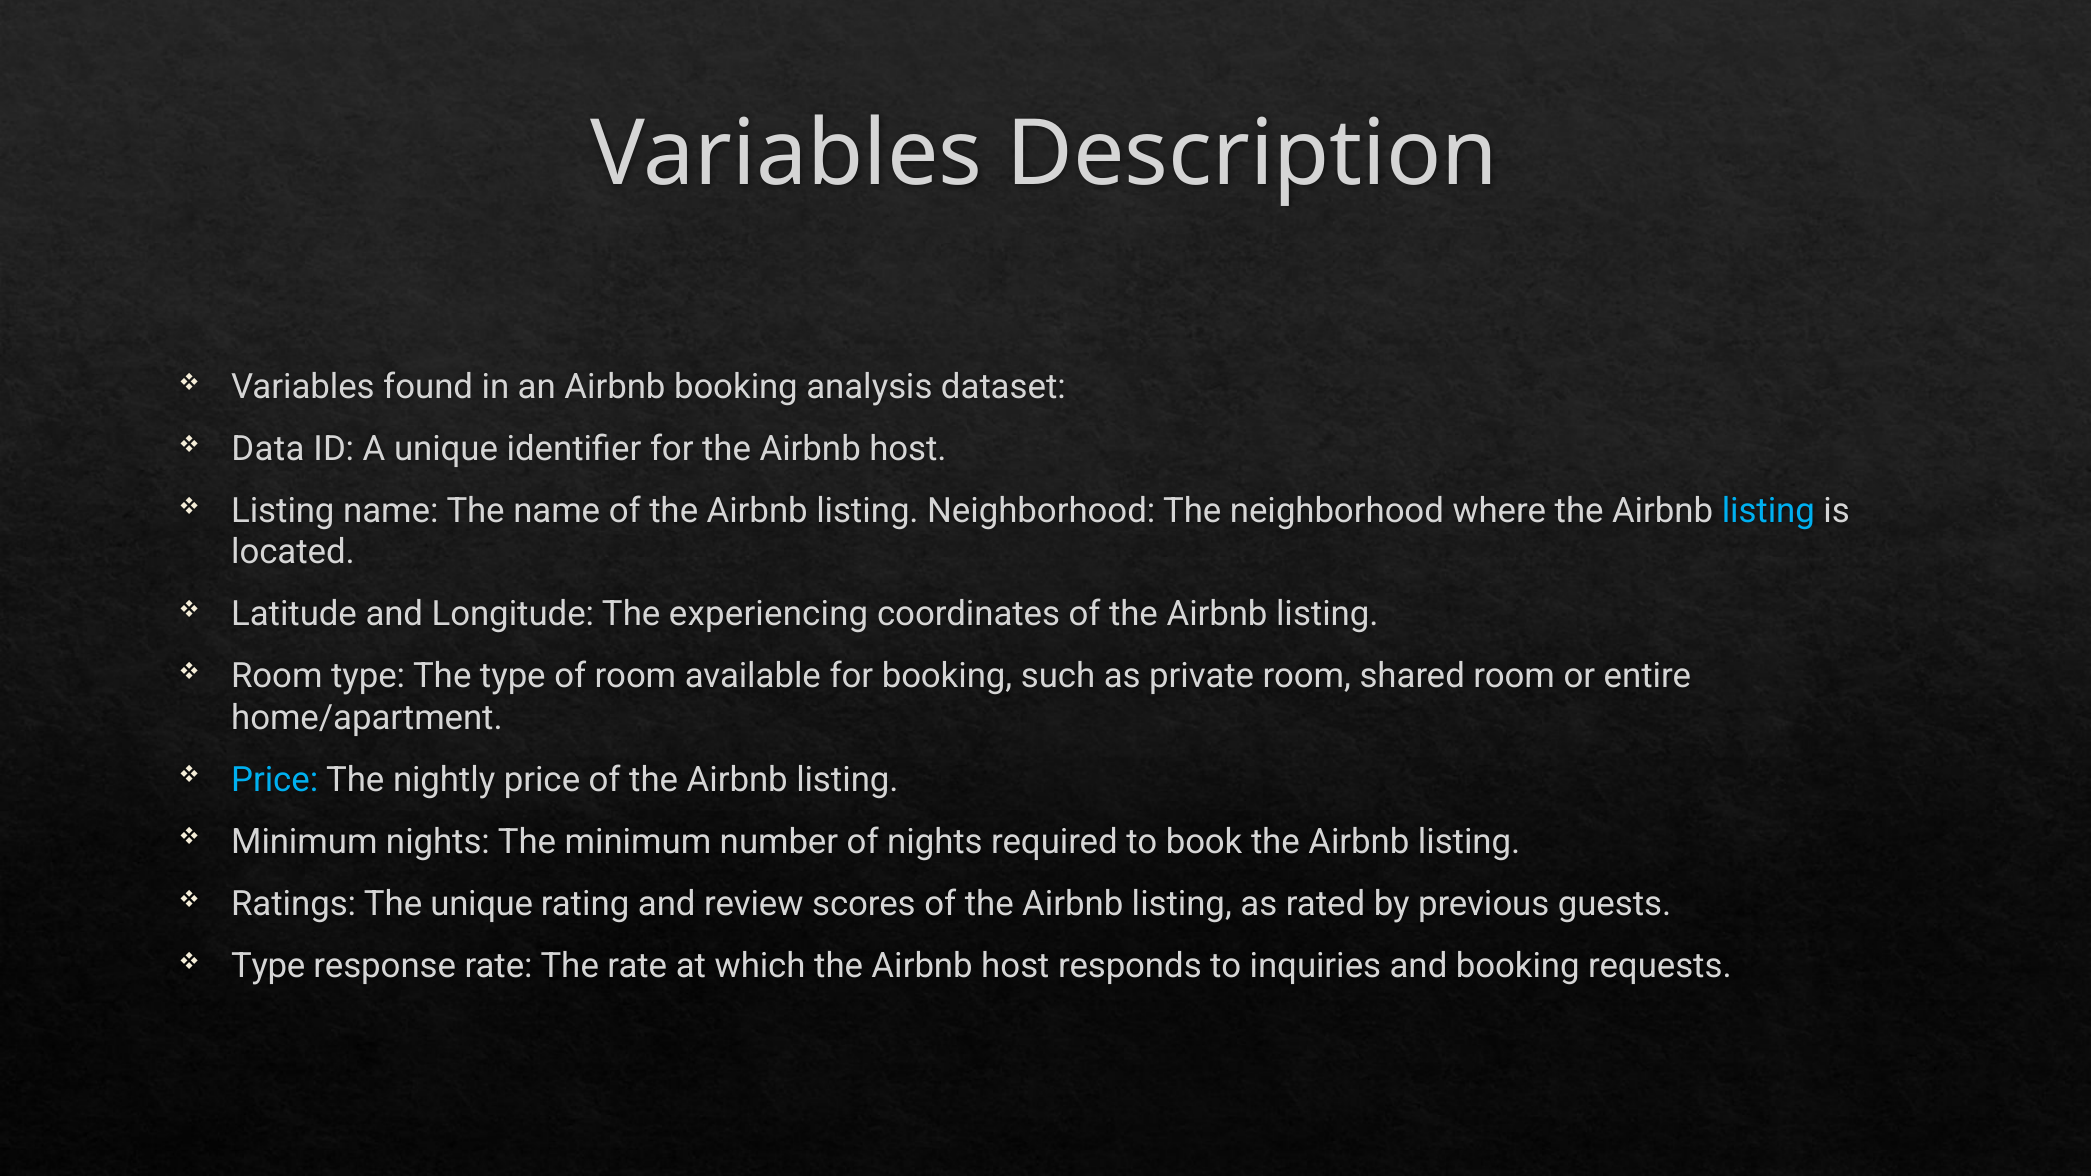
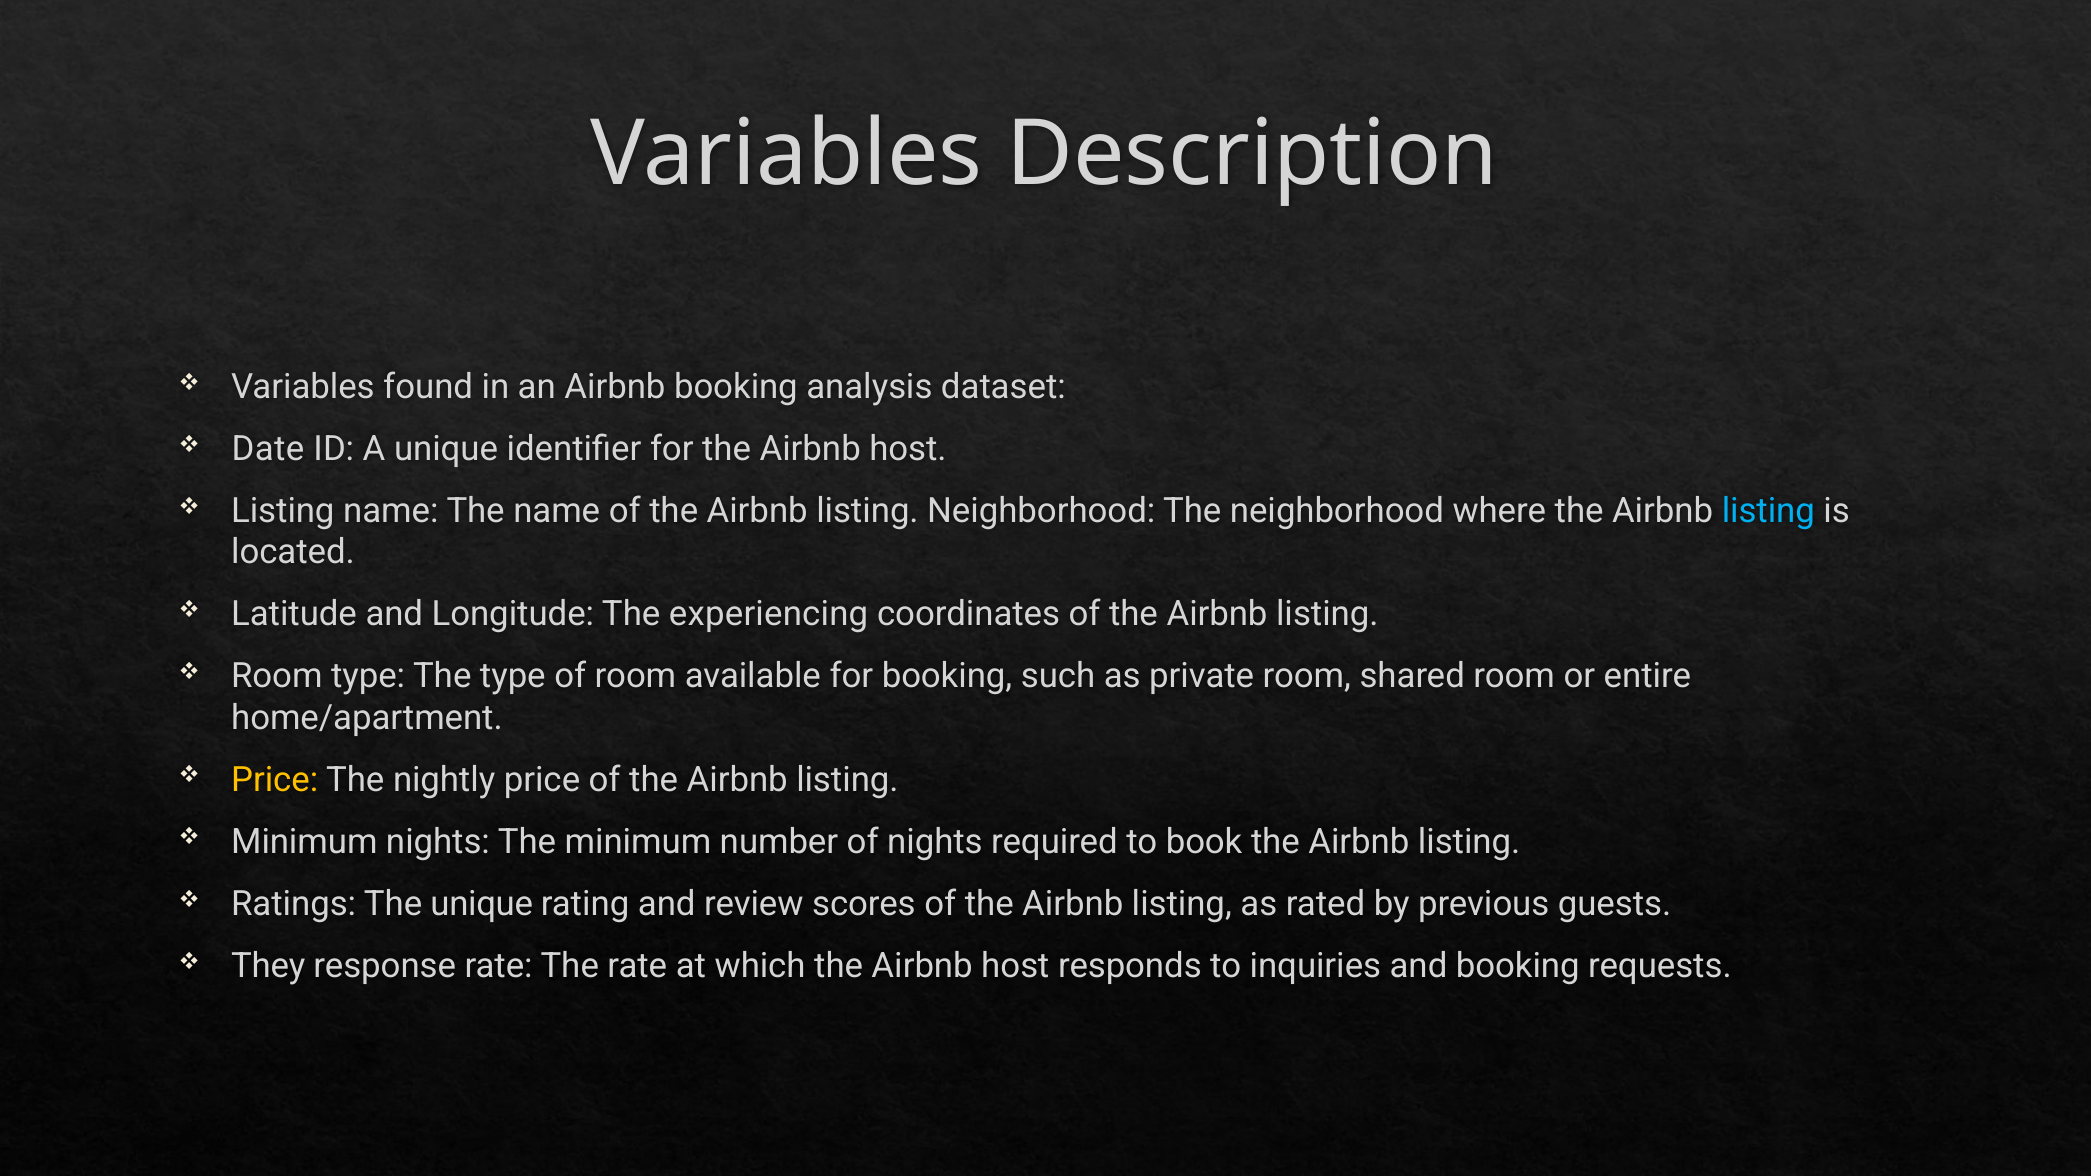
Data: Data -> Date (268, 449)
Price colour: light blue -> yellow (275, 780)
Type: Type -> They (268, 966)
